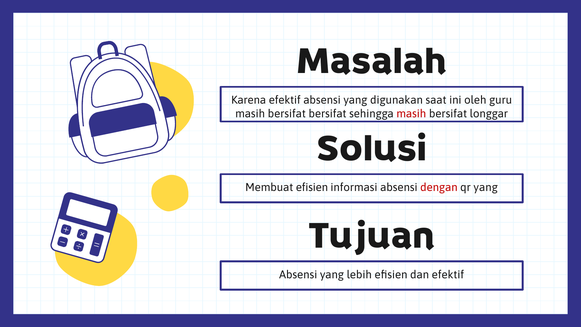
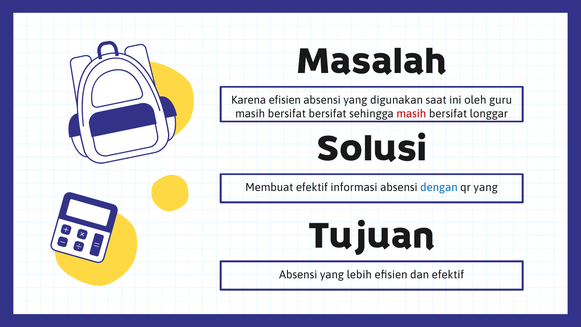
Karena efektif: efektif -> efisien (285, 100)
Membuat efisien: efisien -> efektif (312, 187)
dengan colour: red -> blue (439, 187)
